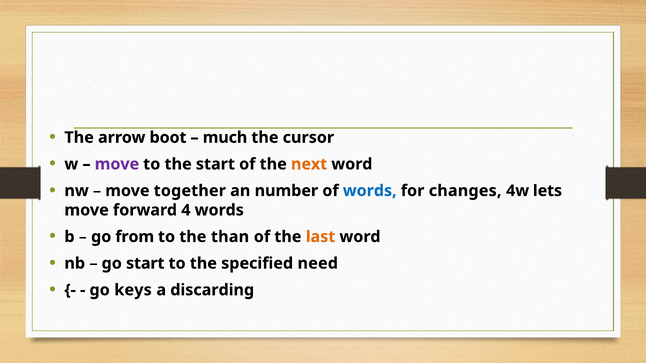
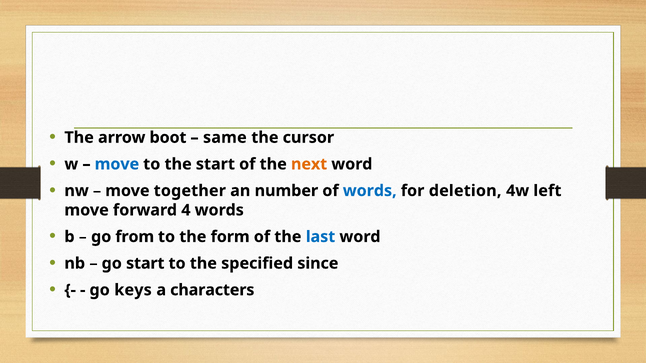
much: much -> same (225, 138)
move colour: purple -> blue (117, 164)
changes: changes -> deletion (465, 191)
lets: lets -> left (547, 191)
than: than -> form (230, 237)
last colour: orange -> blue (320, 237)
need: need -> since (318, 264)
discarding: discarding -> characters (212, 290)
